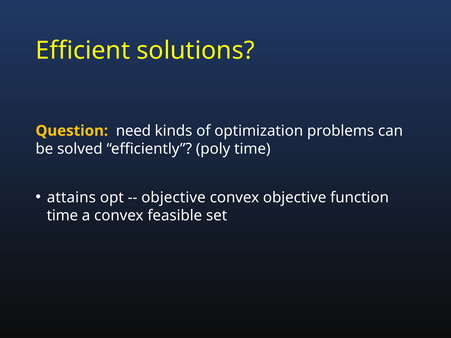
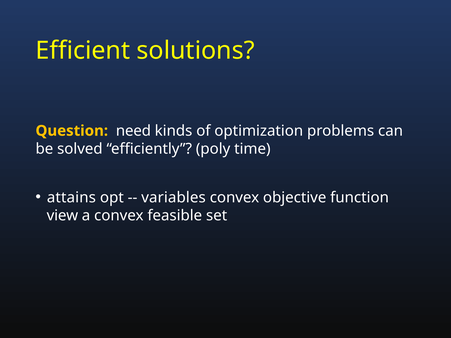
objective: objective -> variables (173, 198)
time: time -> view (62, 216)
